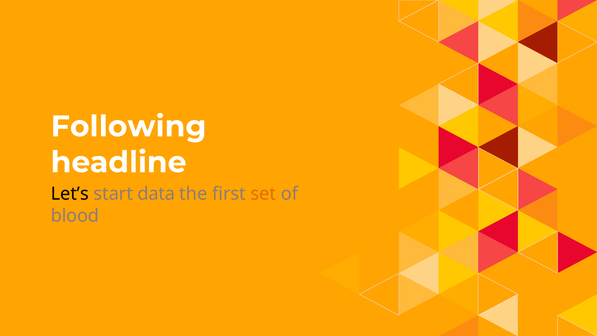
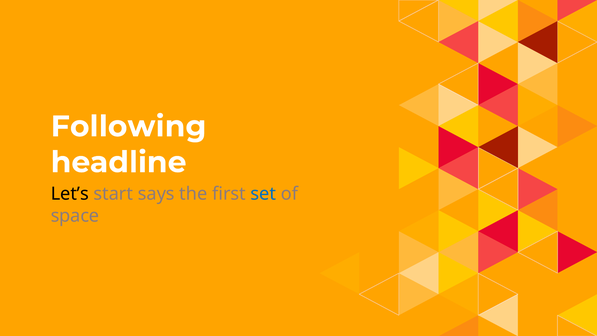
data: data -> says (156, 194)
set colour: orange -> blue (263, 194)
blood: blood -> space (75, 216)
